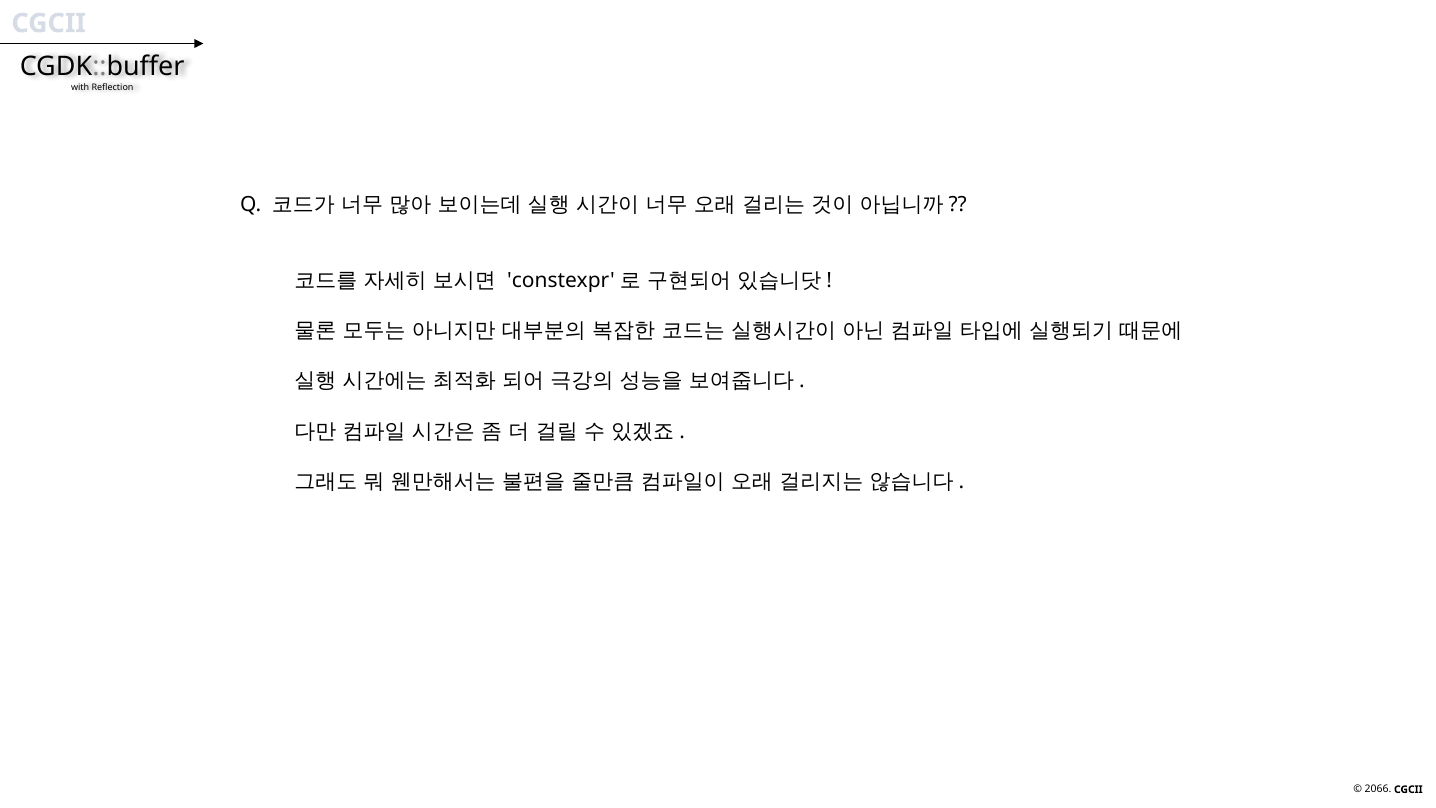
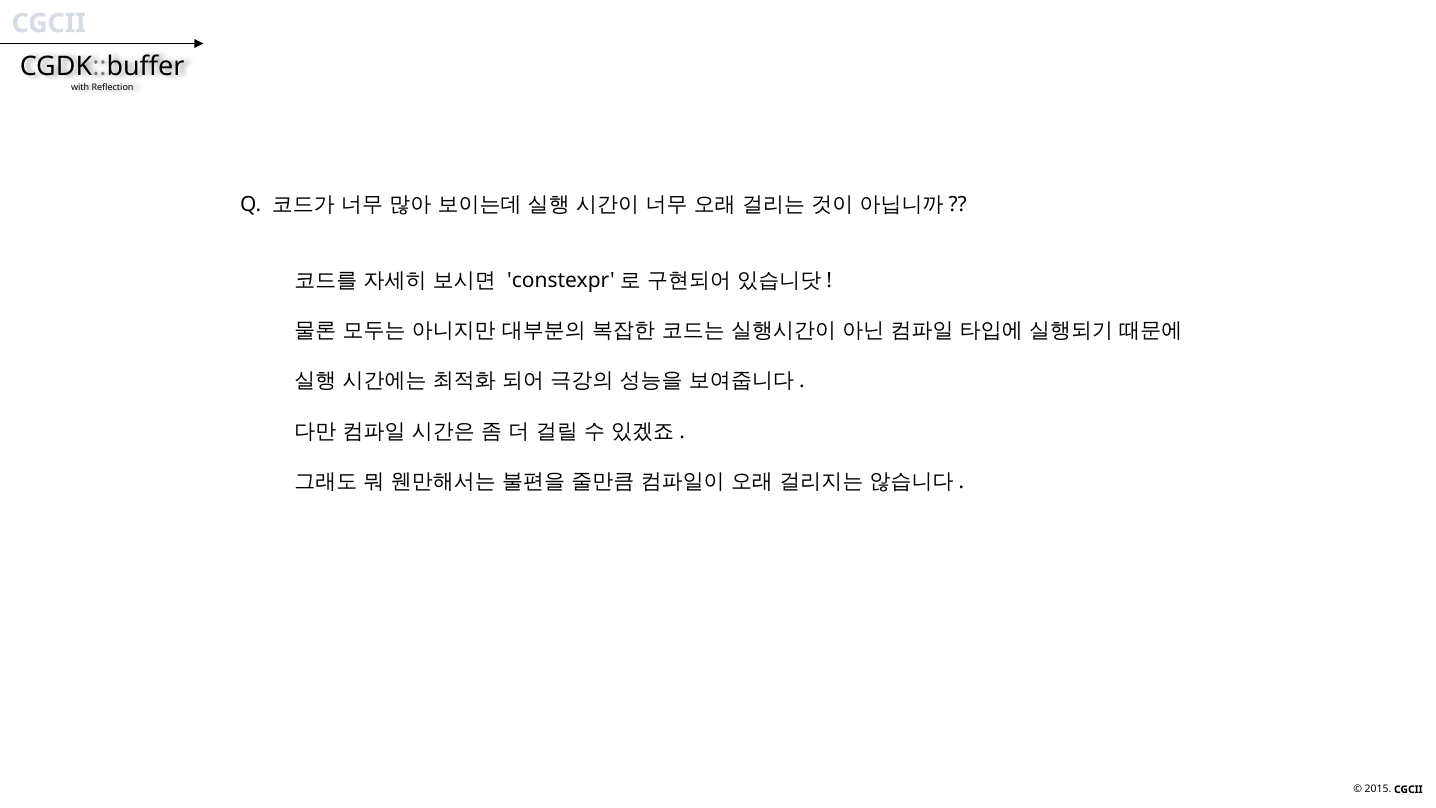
2066: 2066 -> 2015 (1378, 789)
